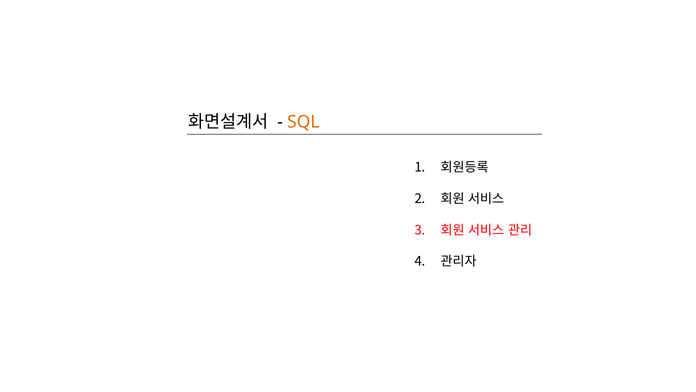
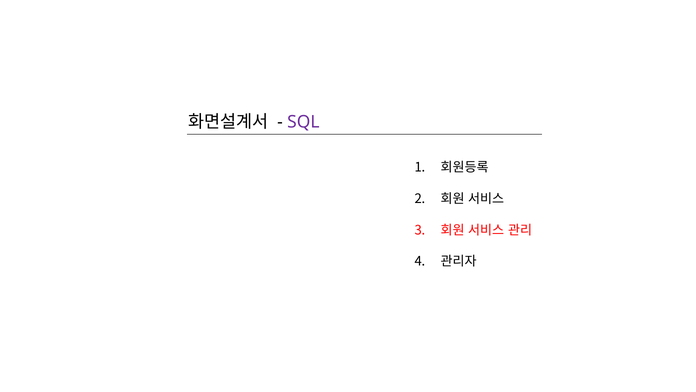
SQL colour: orange -> purple (303, 122)
